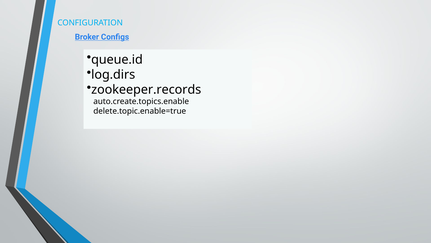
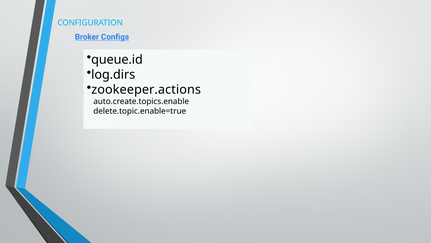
zookeeper.records: zookeeper.records -> zookeeper.actions (146, 90)
